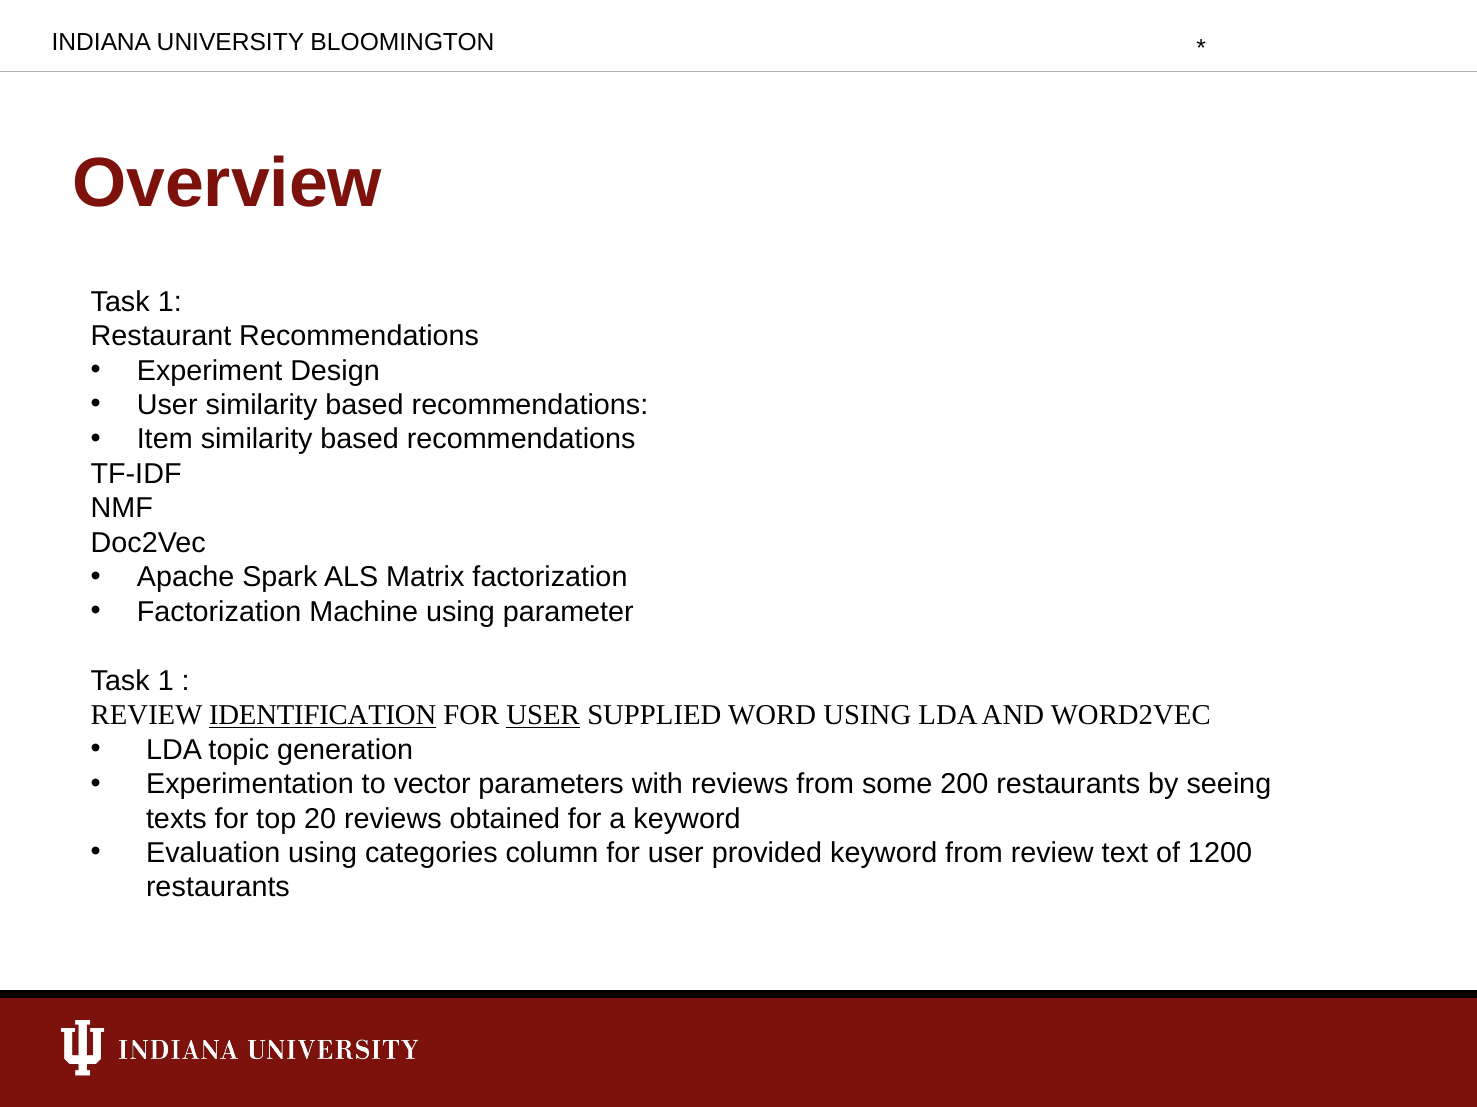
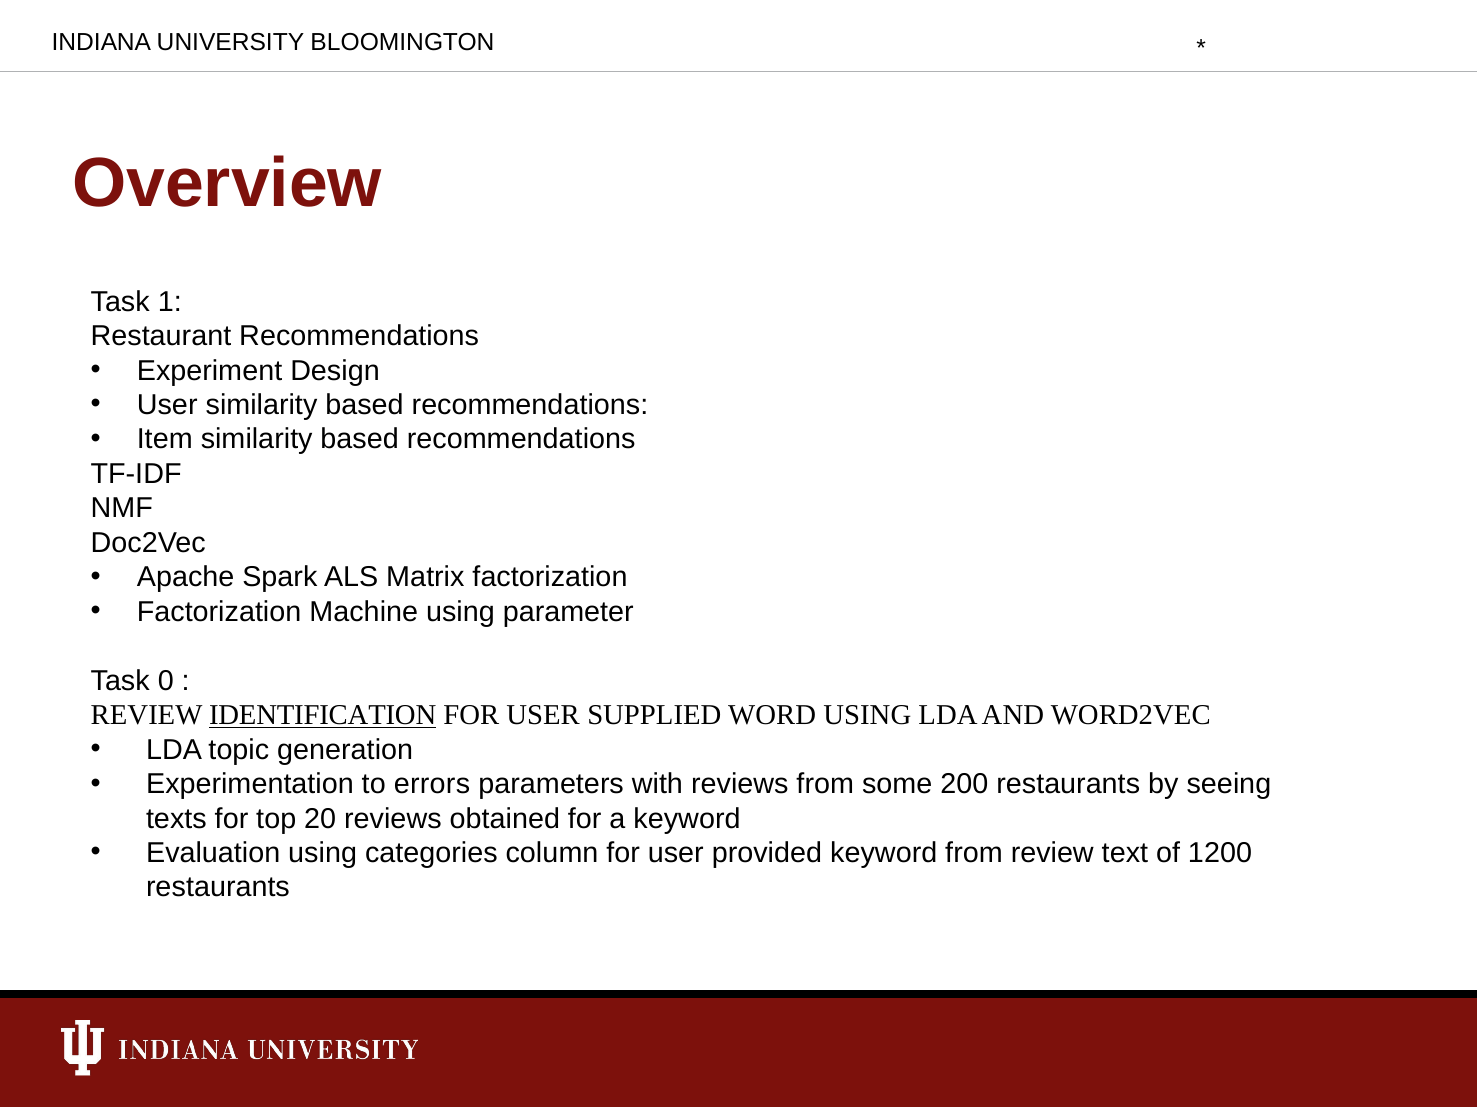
1: 1 -> 0 (166, 681)
USER underline: present -> none (543, 716)
vector: vector -> errors (432, 785)
